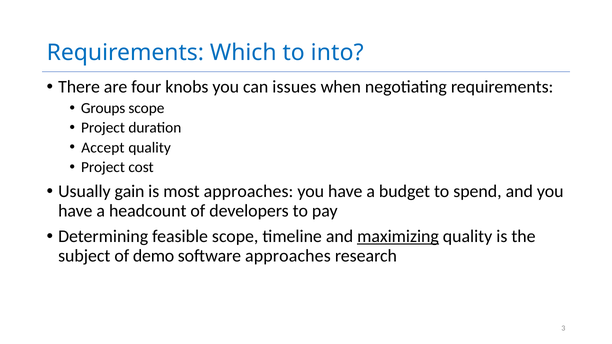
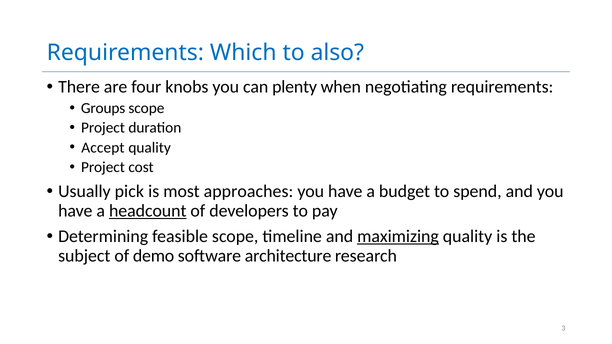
into: into -> also (337, 53)
issues: issues -> plenty (295, 87)
gain: gain -> pick (129, 192)
headcount underline: none -> present (148, 211)
software approaches: approaches -> architecture (288, 256)
